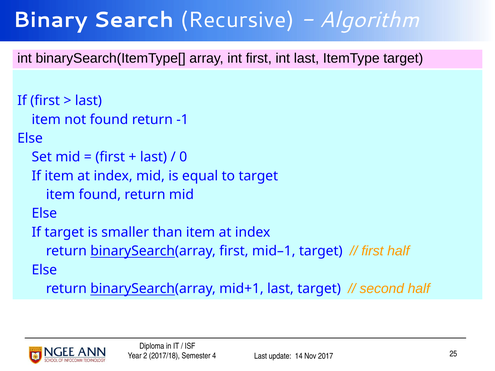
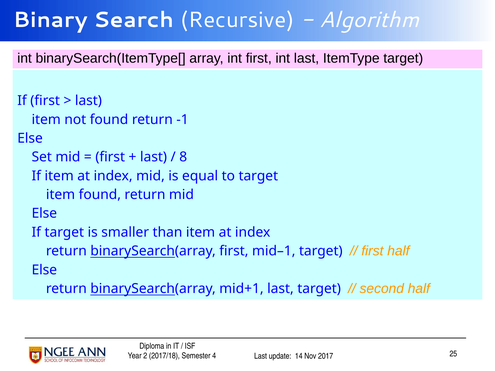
0: 0 -> 8 (183, 157)
